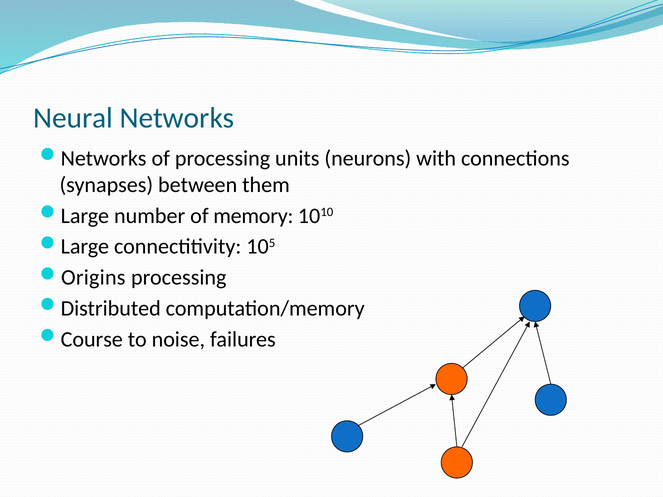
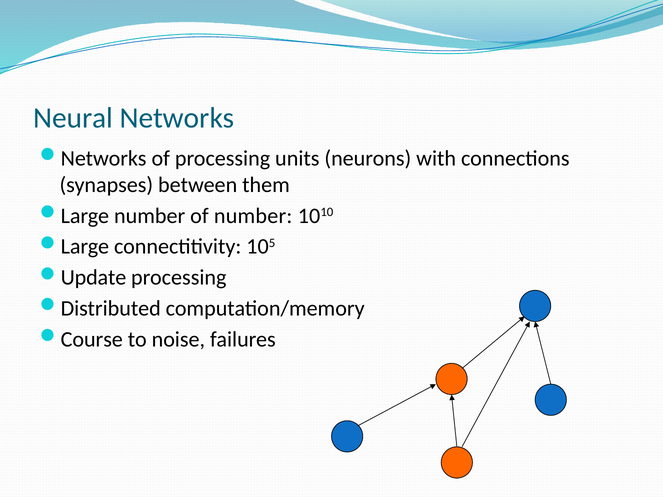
of memory: memory -> number (253, 216)
Origins: Origins -> Update (93, 278)
